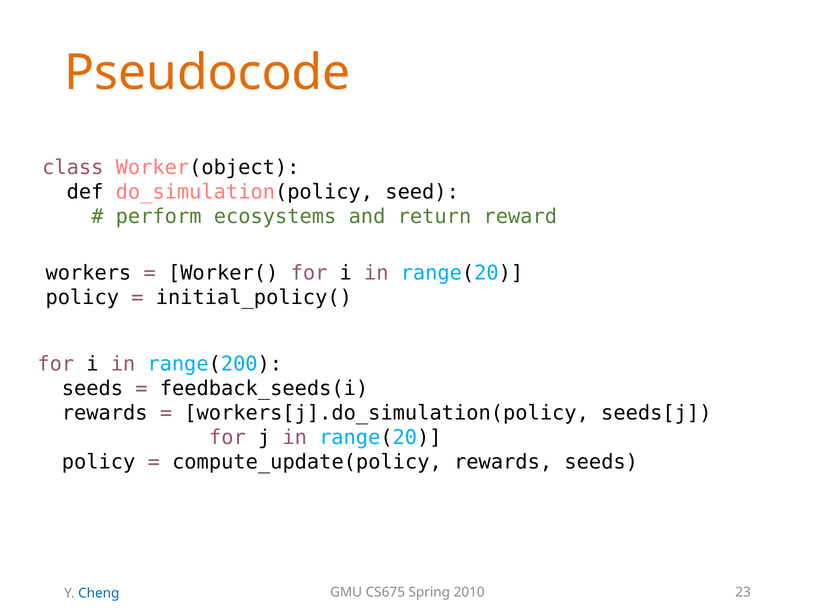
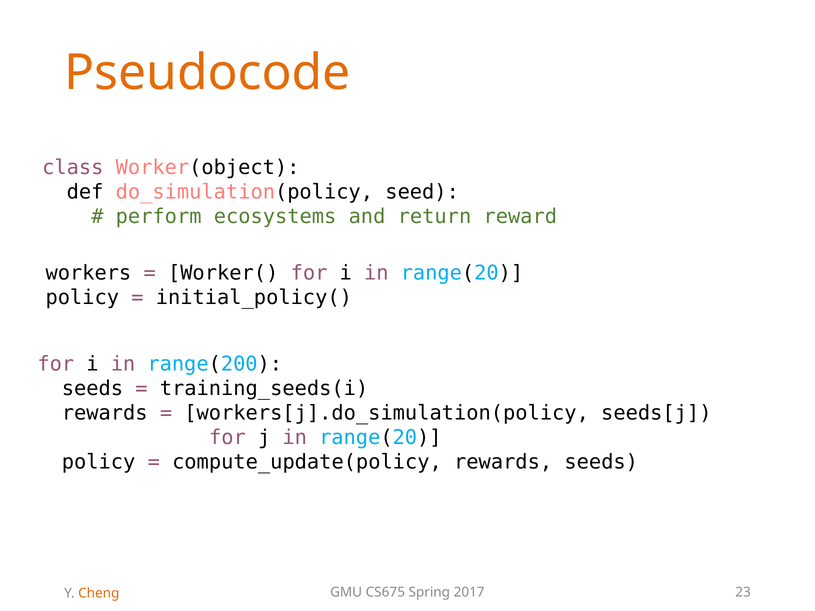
feedback_seeds(i: feedback_seeds(i -> training_seeds(i (264, 389)
2010: 2010 -> 2017 (469, 592)
Cheng colour: blue -> orange (99, 593)
